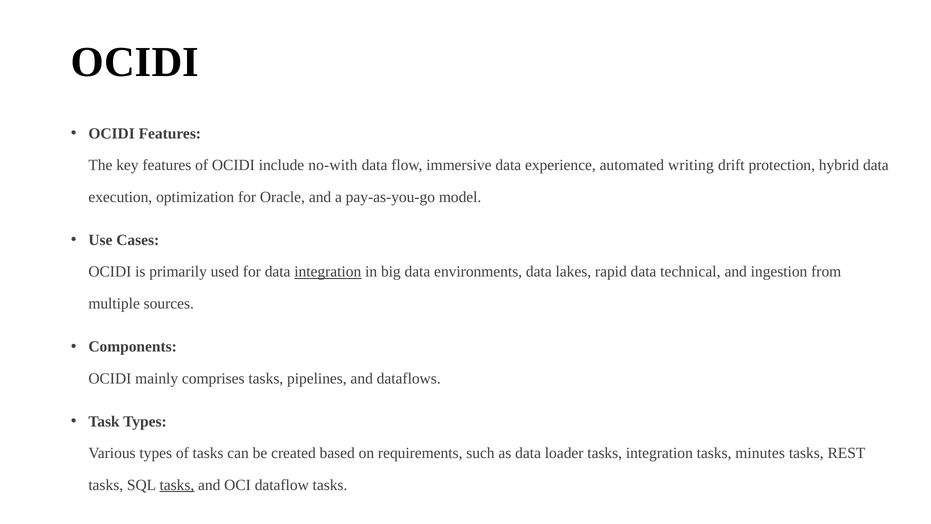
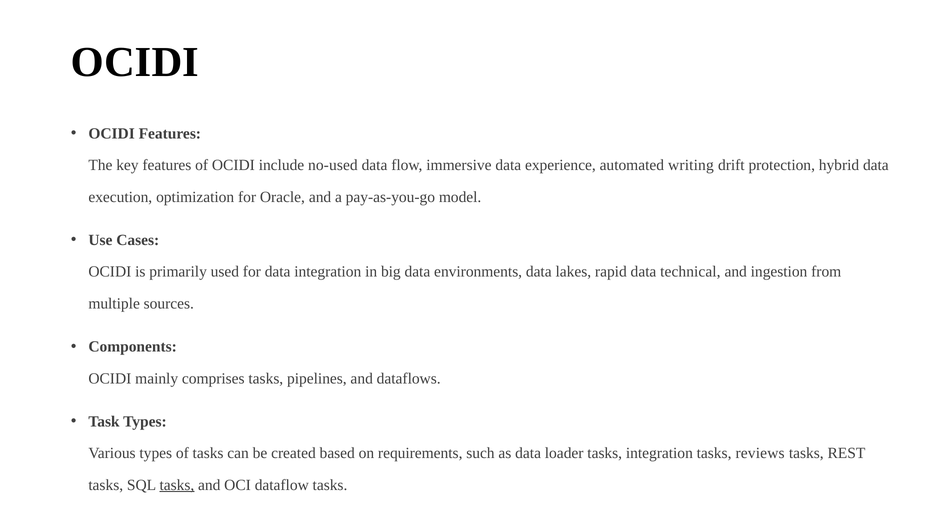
no-with: no-with -> no-used (333, 165)
integration underline: present -> none (328, 272)
minutes: minutes -> reviews (760, 453)
